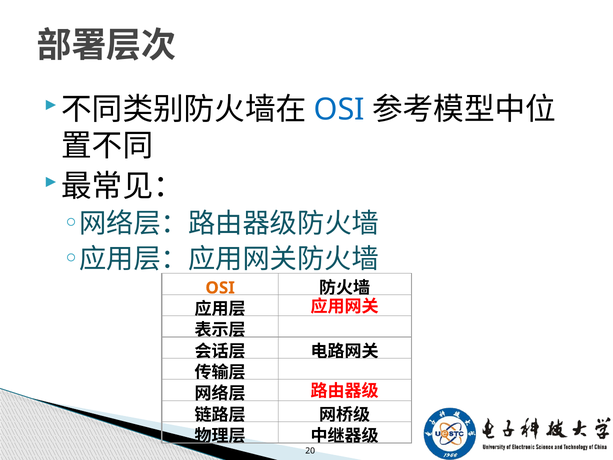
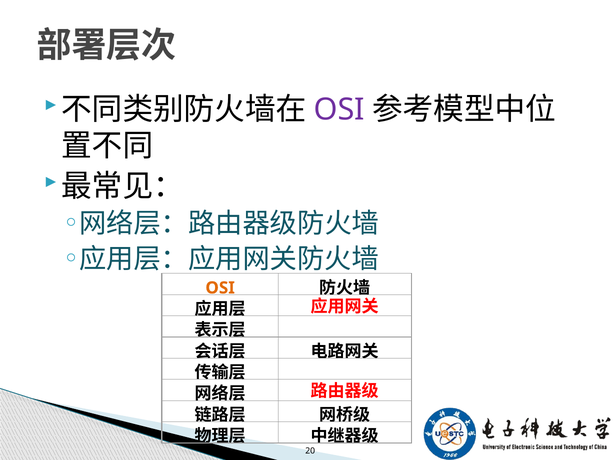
OSI colour: blue -> purple (339, 109)
